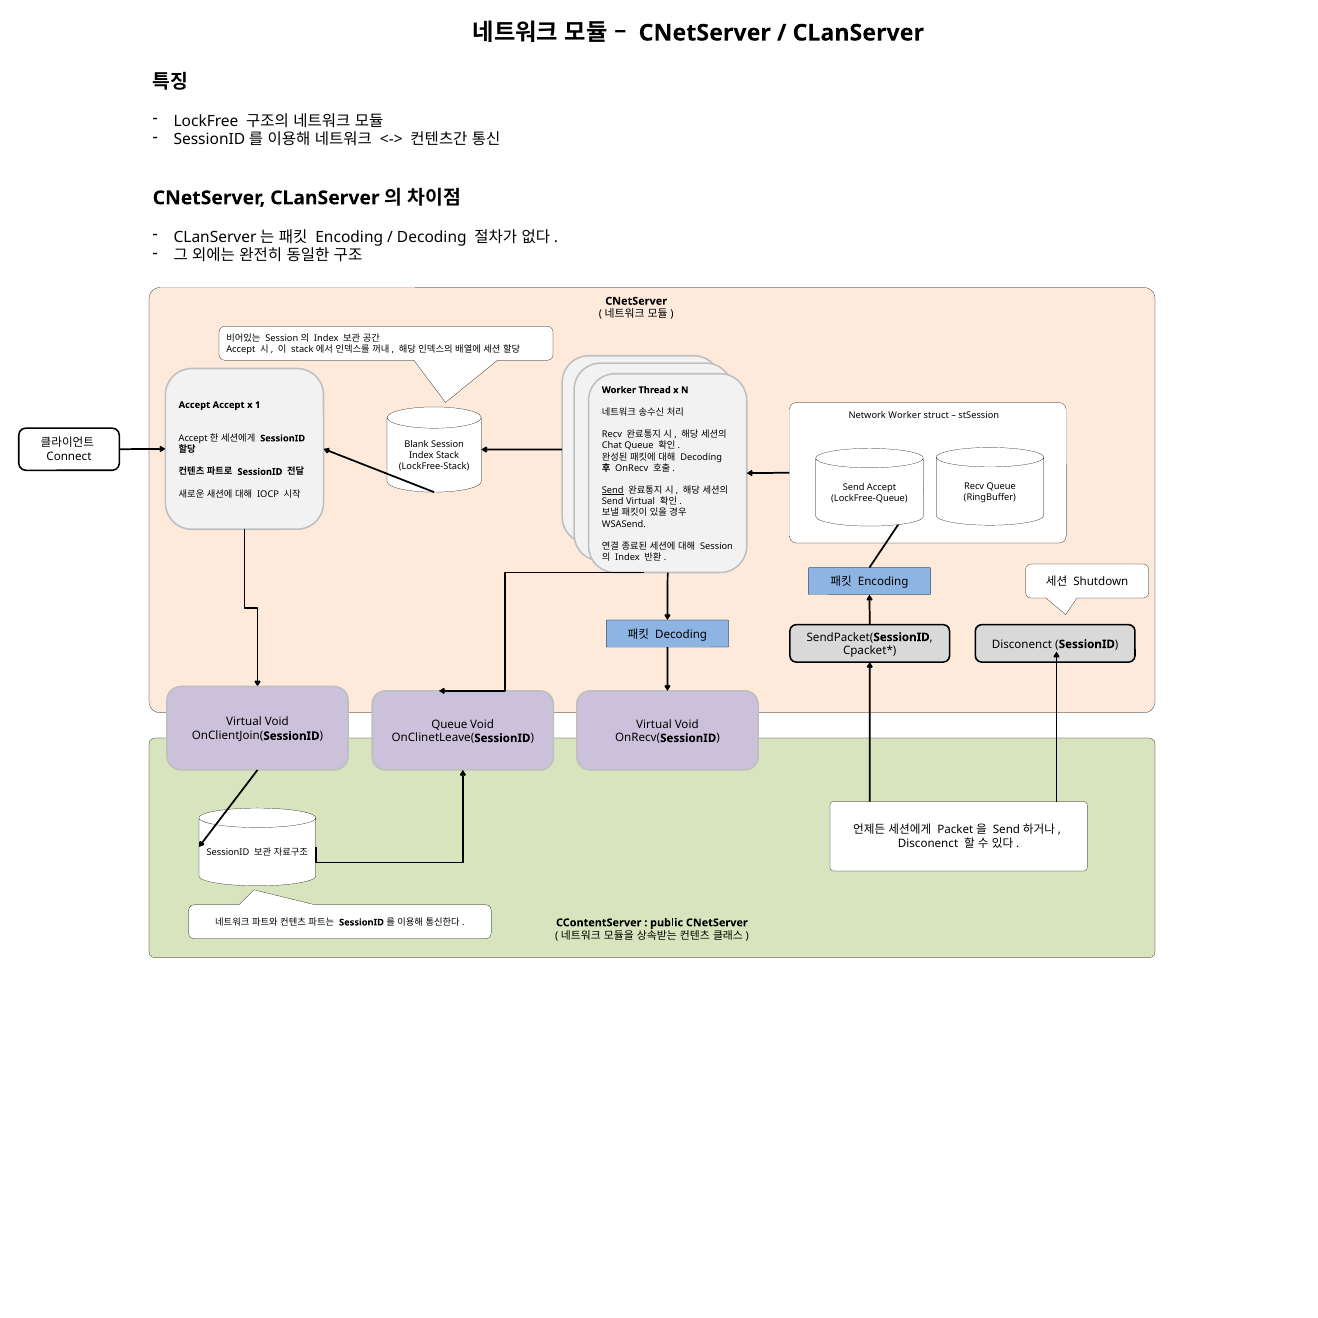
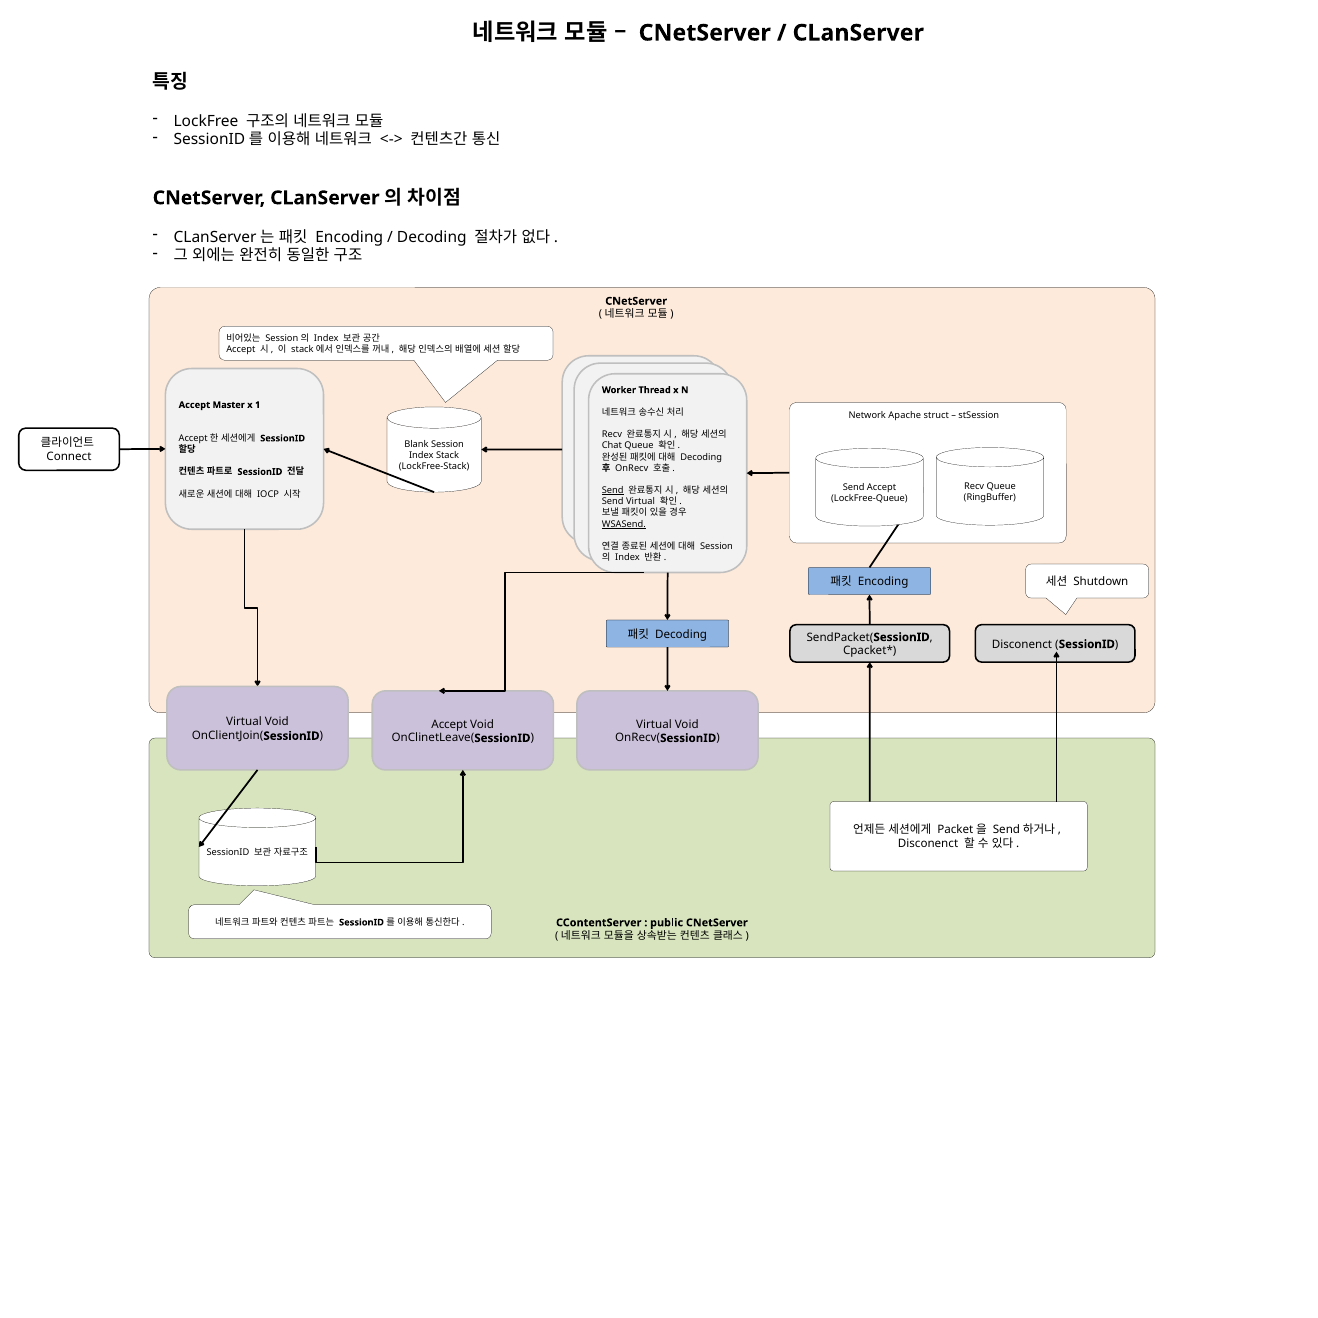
Accept Accept: Accept -> Master (229, 405)
Network Worker: Worker -> Apache (905, 415)
WSASend underline: none -> present (624, 524)
Queue: Queue -> Accept (449, 724)
